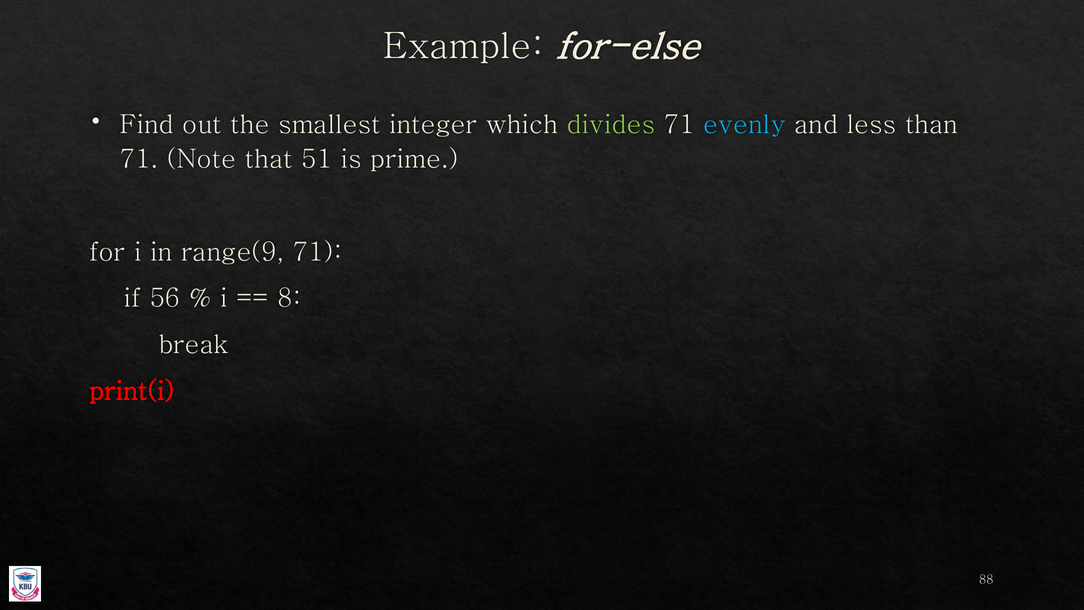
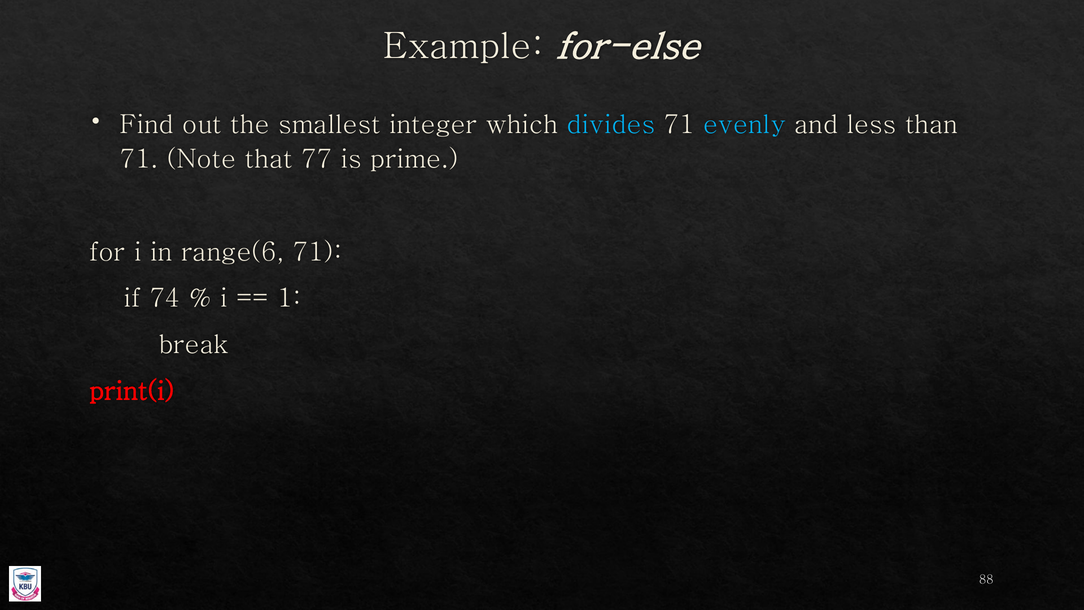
divides colour: light green -> light blue (611, 125)
51: 51 -> 77 (317, 159)
range(9: range(9 -> range(6 (233, 252)
56: 56 -> 74 (165, 298)
8: 8 -> 1 (289, 298)
